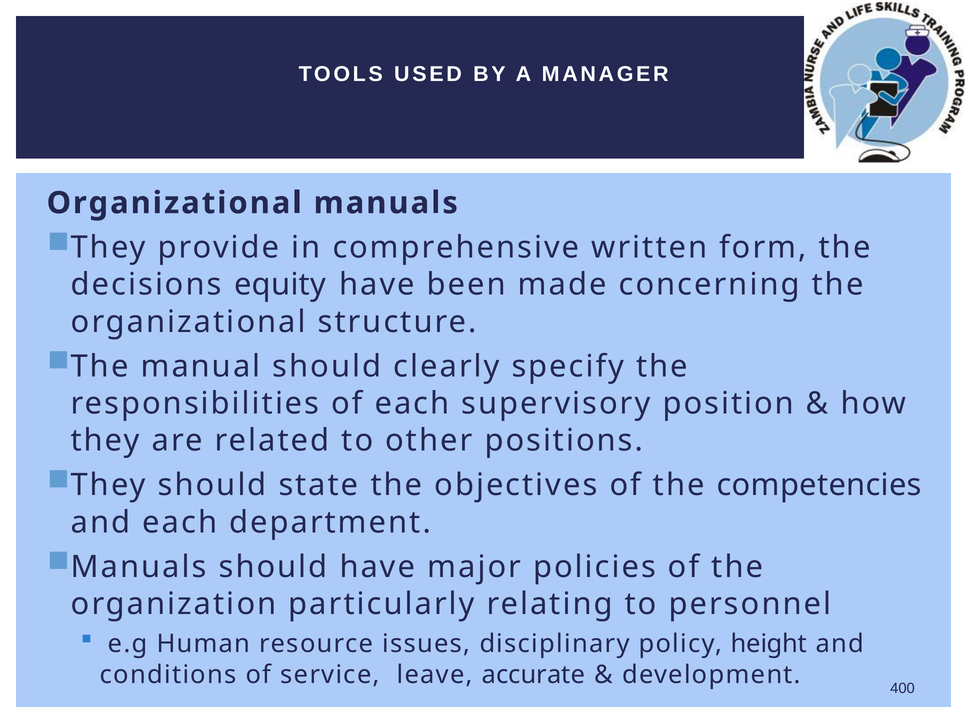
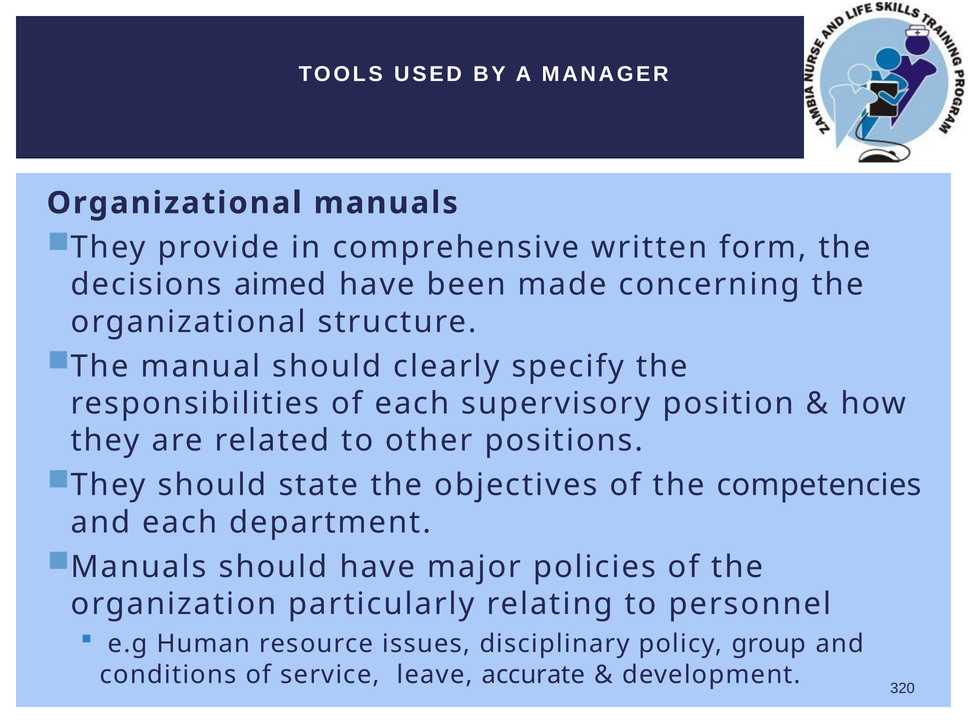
equity: equity -> aimed (280, 285)
height: height -> group (769, 644)
400: 400 -> 320 (903, 688)
